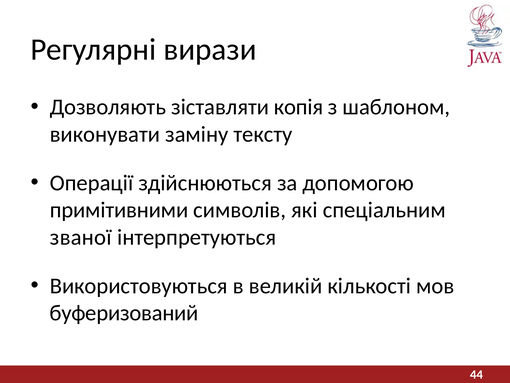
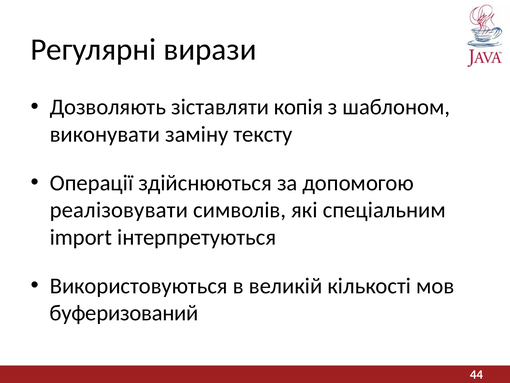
примітивними: примітивними -> реалізовувати (119, 210)
званої: званої -> import (81, 237)
